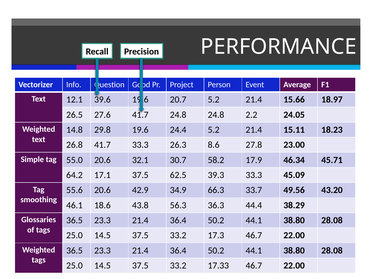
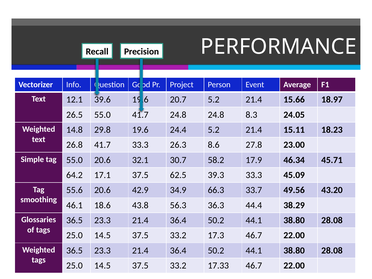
26.5 27.6: 27.6 -> 55.0 (102, 115)
2.2: 2.2 -> 8.3 (251, 115)
